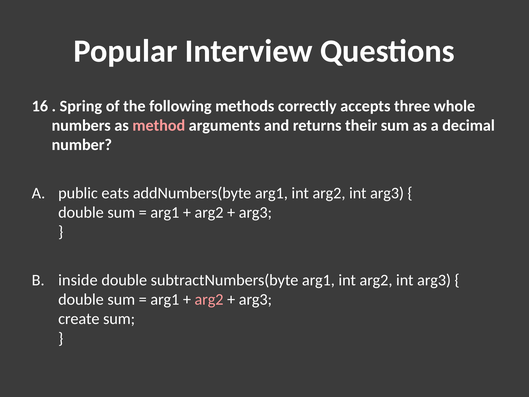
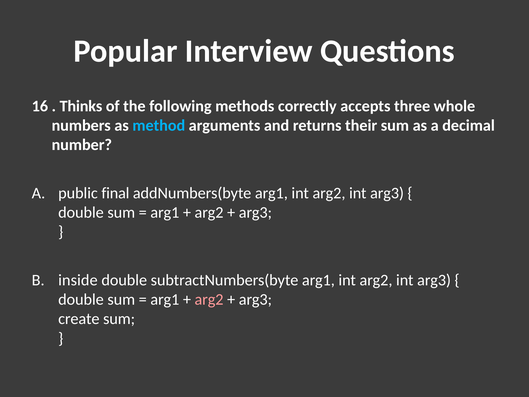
Spring: Spring -> Thinks (81, 106)
method colour: pink -> light blue (159, 125)
eats: eats -> final (115, 193)
